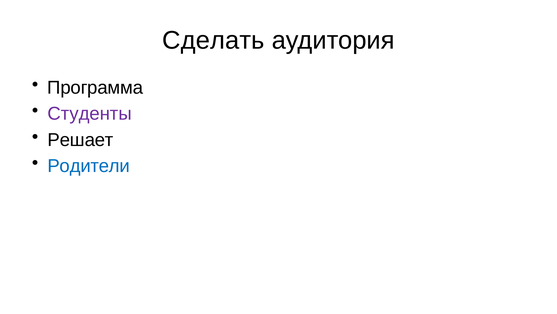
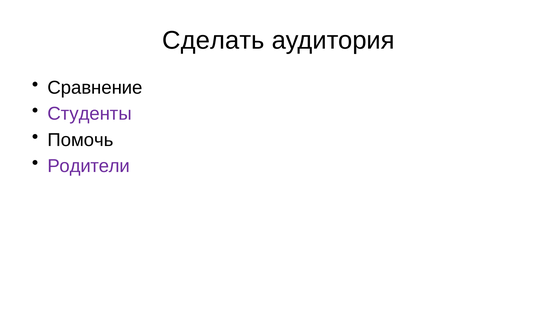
Программа: Программа -> Сравнение (95, 88)
Решает: Решает -> Помочь (81, 140)
Родители colour: blue -> purple (89, 166)
